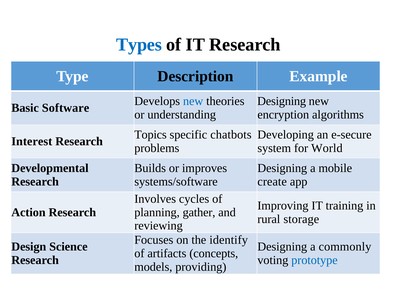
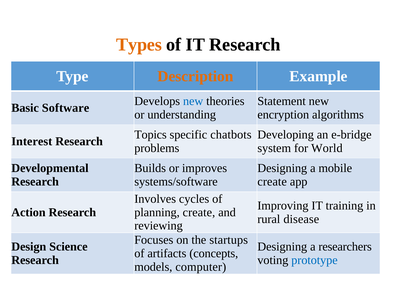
Types colour: blue -> orange (139, 45)
Description colour: black -> orange (195, 76)
Designing: Designing -> Statement (282, 101)
e-secure: e-secure -> e-bridge (351, 135)
planning gather: gather -> create (199, 212)
storage: storage -> disease (301, 219)
identify: identify -> startups (229, 240)
commonly: commonly -> researchers (345, 246)
providing: providing -> computer (201, 267)
